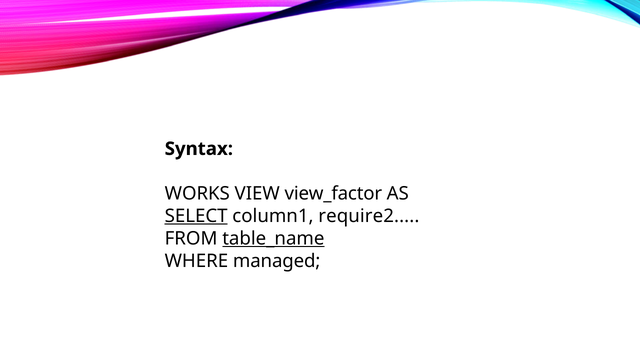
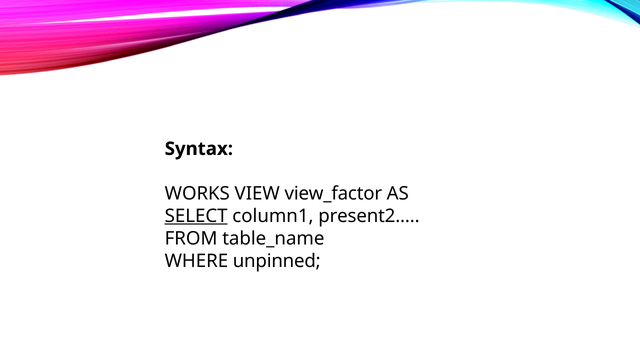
require2: require2 -> present2 (369, 216)
table_name underline: present -> none (273, 238)
managed: managed -> unpinned (277, 261)
